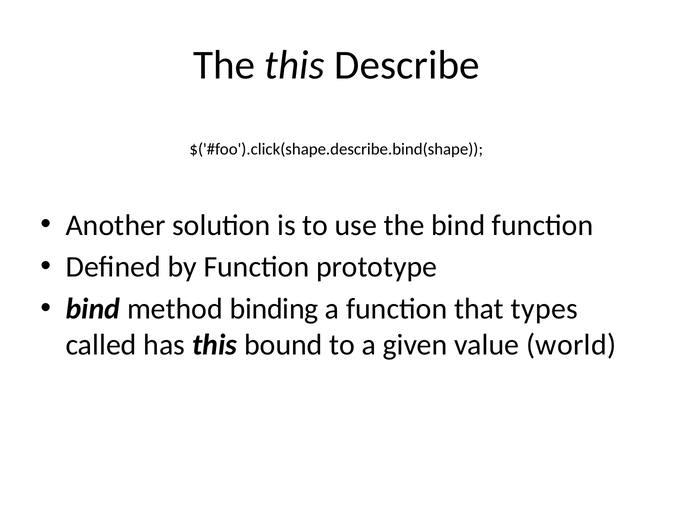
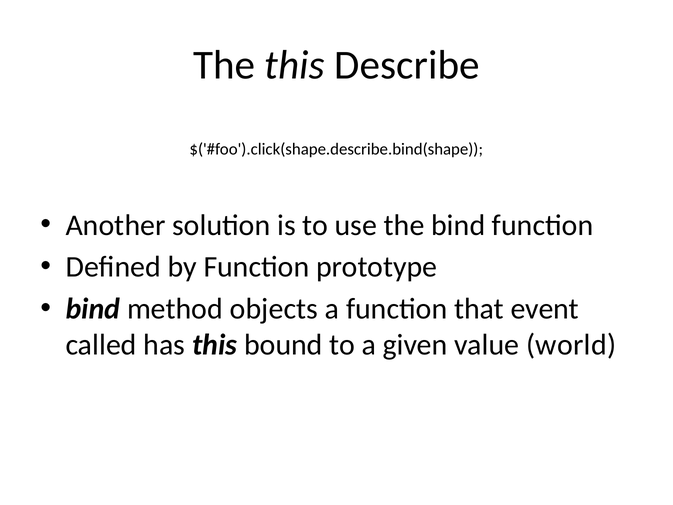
binding: binding -> objects (274, 309)
types: types -> event (545, 309)
